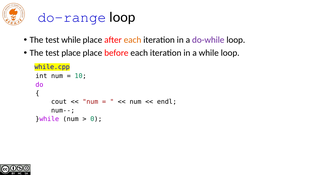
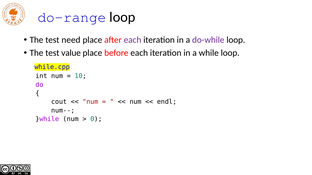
test while: while -> need (71, 40)
each colour: orange -> purple (133, 40)
test place: place -> value (71, 53)
